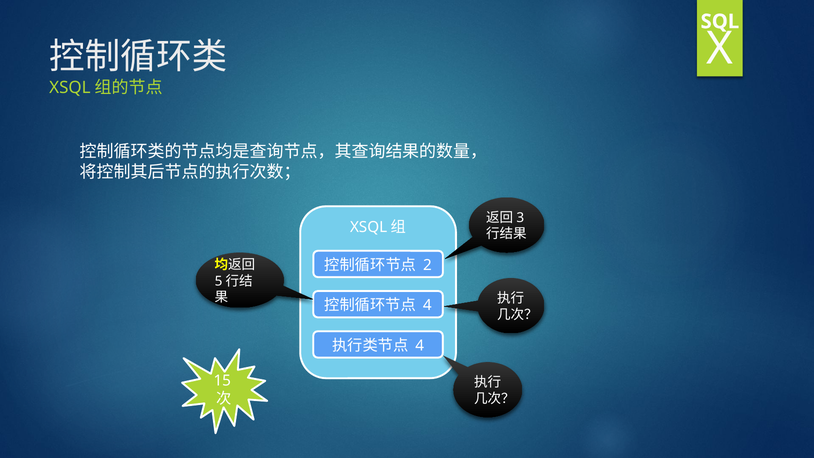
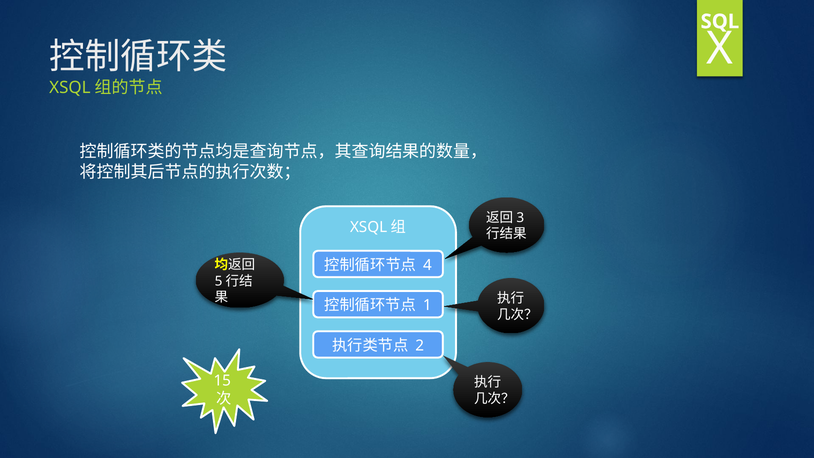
2: 2 -> 4 (427, 265)
4: 4 -> 1 (427, 305)
4: 4 -> 2 (420, 345)
